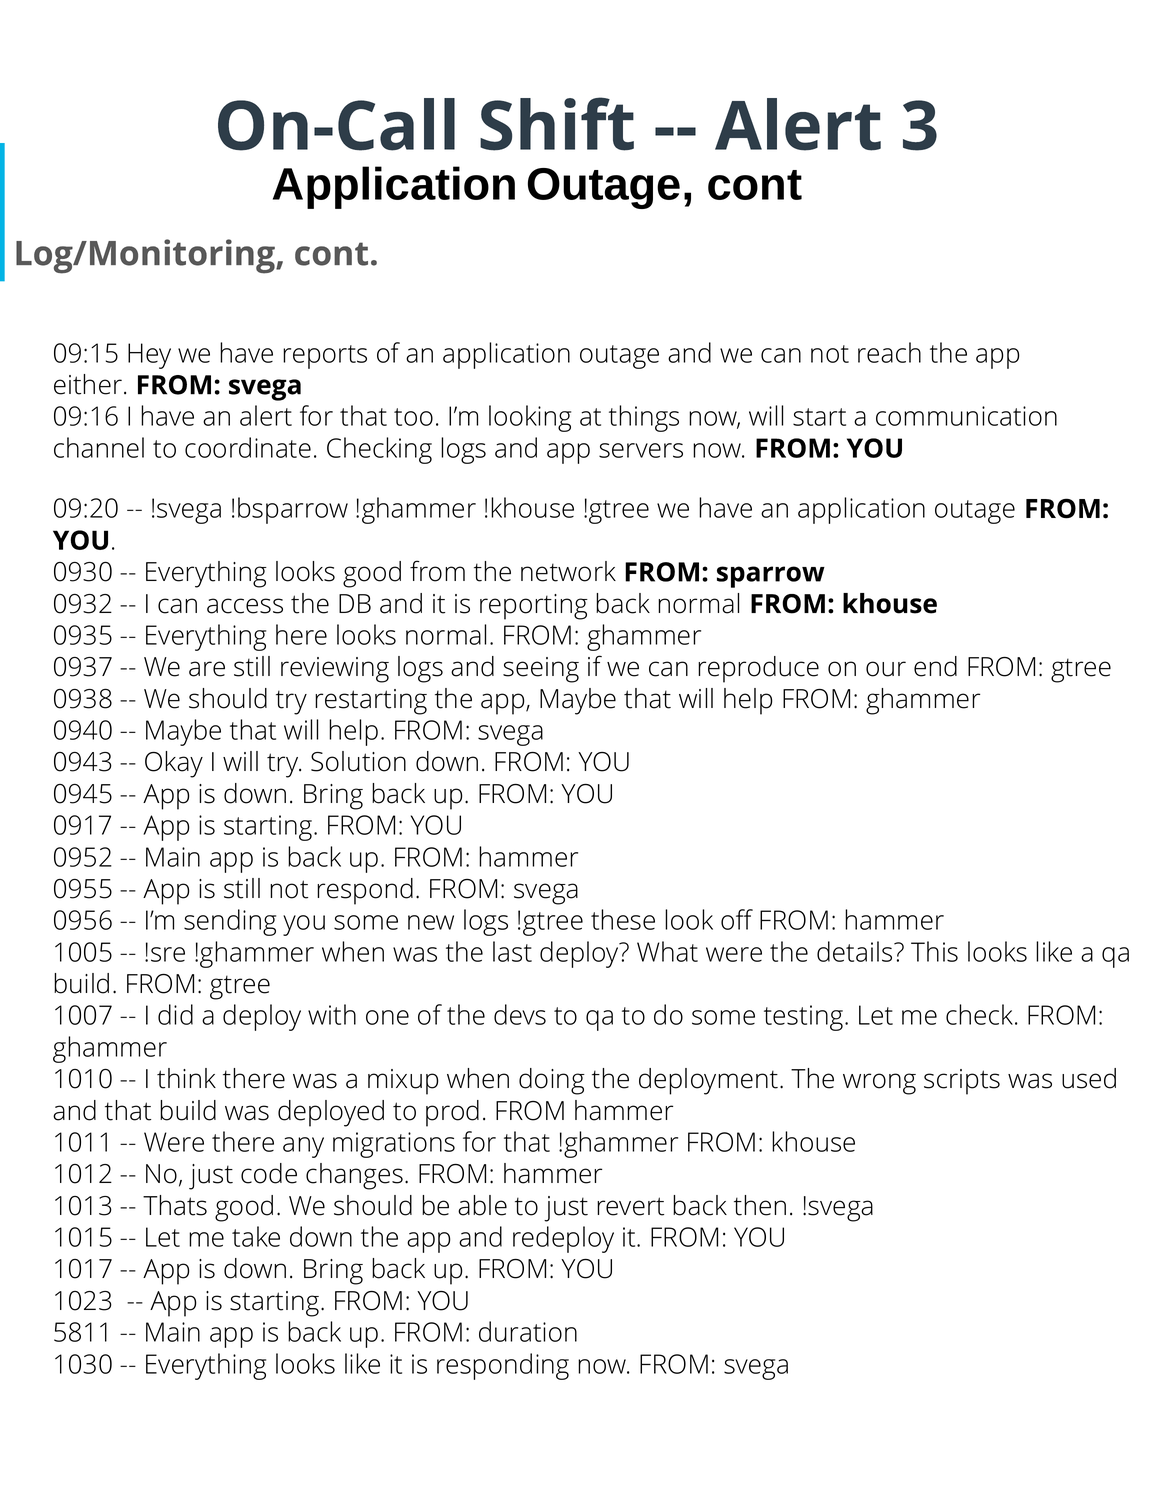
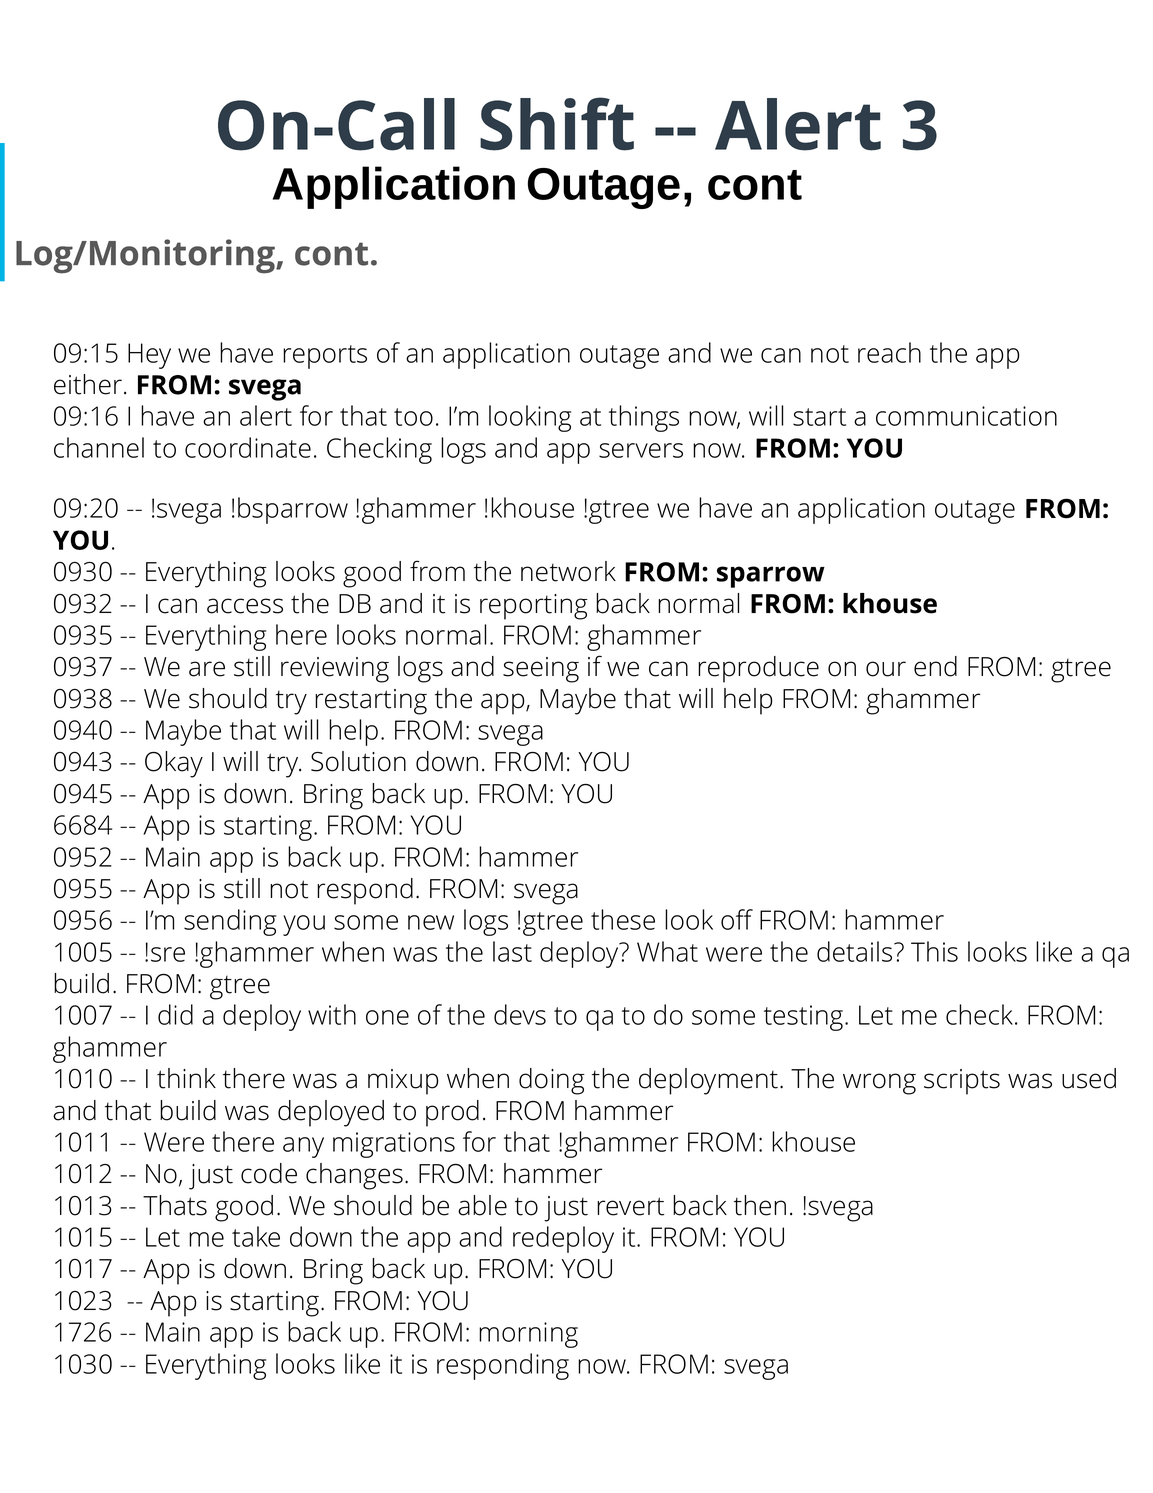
0917: 0917 -> 6684 (83, 826)
5811: 5811 -> 1726 (83, 1332)
duration: duration -> morning (528, 1332)
